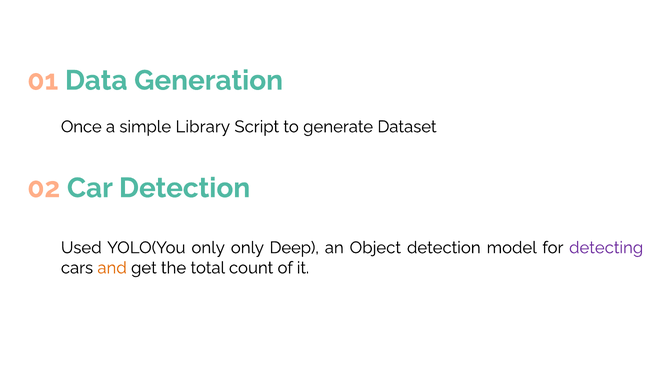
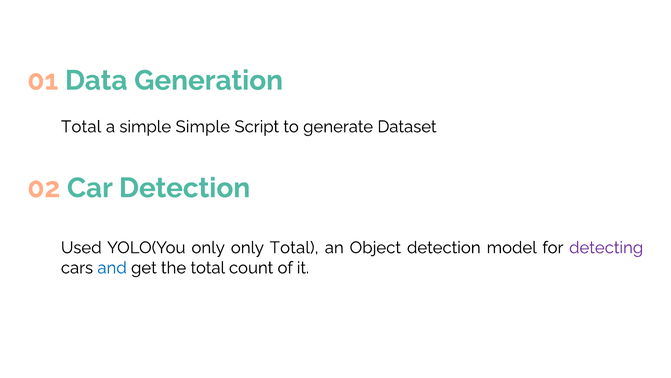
Once: Once -> Total (81, 127)
simple Library: Library -> Simple (203, 127)
only Deep: Deep -> Total (294, 247)
and colour: orange -> blue (112, 267)
